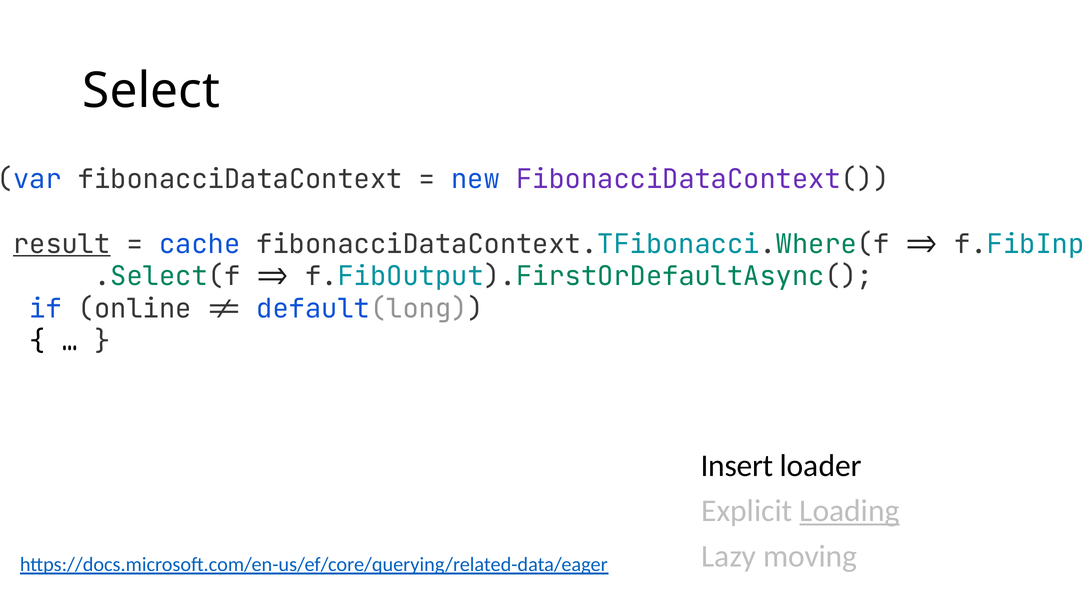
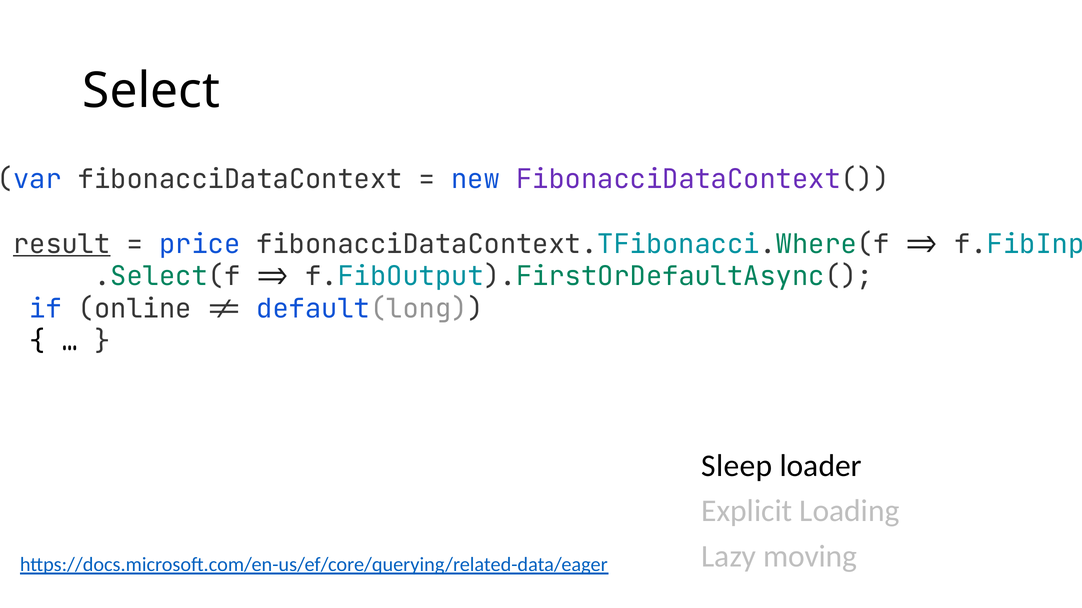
cache: cache -> price (200, 244)
Insert: Insert -> Sleep (737, 466)
Loading underline: present -> none (850, 511)
